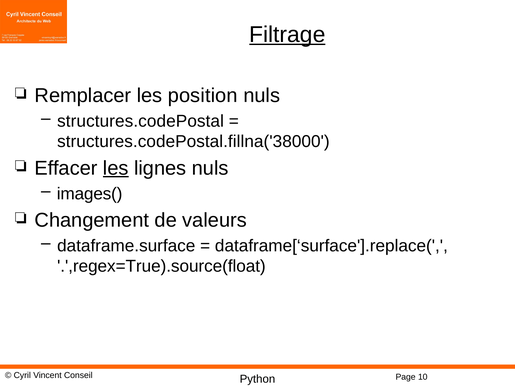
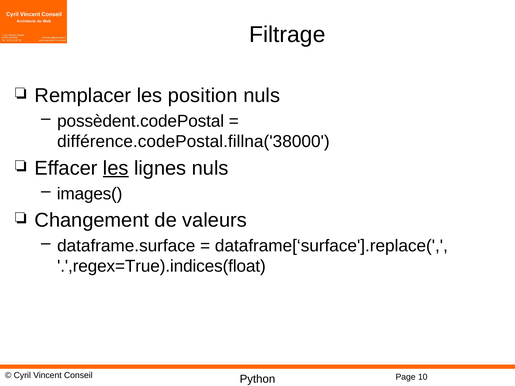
Filtrage underline: present -> none (287, 35)
structures.codePostal: structures.codePostal -> possèdent.codePostal (141, 121)
structures.codePostal.fillna('38000: structures.codePostal.fillna('38000 -> différence.codePostal.fillna('38000 (193, 142)
.',regex=True).source(float: .',regex=True).source(float -> .',regex=True).indices(float (161, 266)
